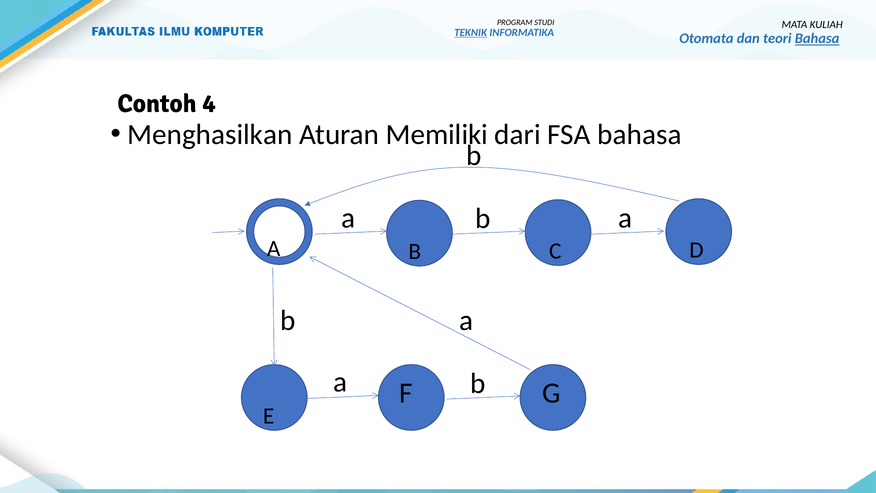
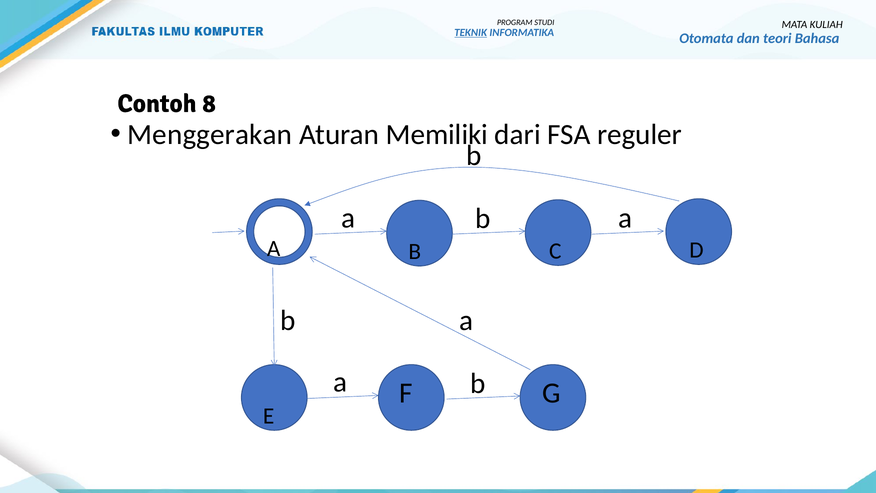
Bahasa underline: present -> none (817, 39)
4: 4 -> 8 (209, 103)
Menghasilkan: Menghasilkan -> Menggerakan (210, 134)
FSA bahasa: bahasa -> reguler (640, 134)
